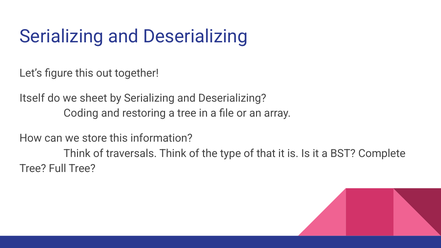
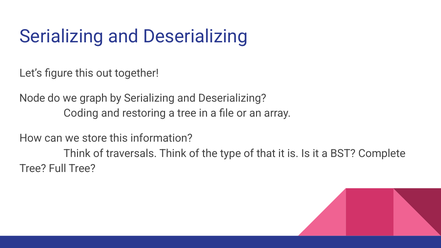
Itself: Itself -> Node (32, 98)
sheet: sheet -> graph (94, 98)
